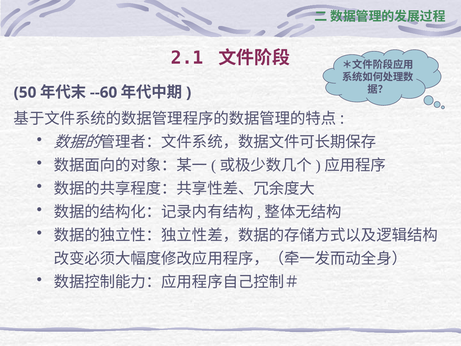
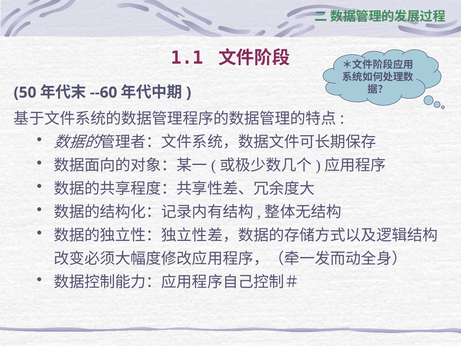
2.1: 2.1 -> 1.1 (187, 58)
